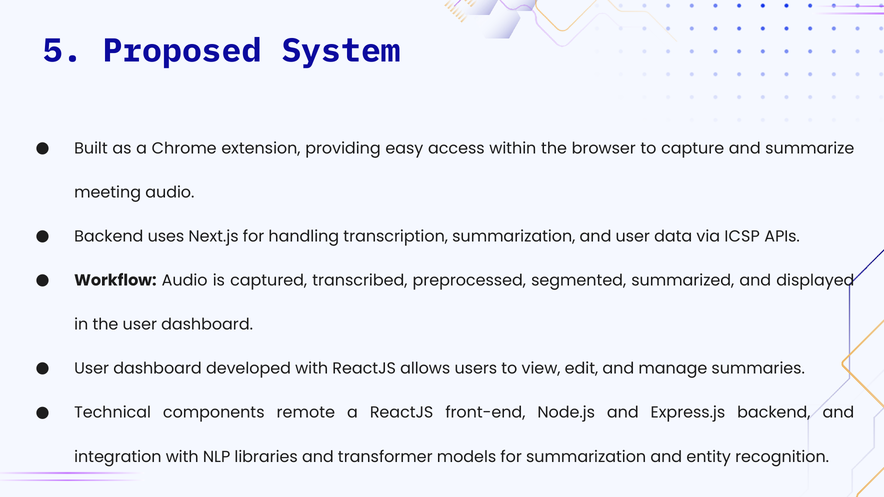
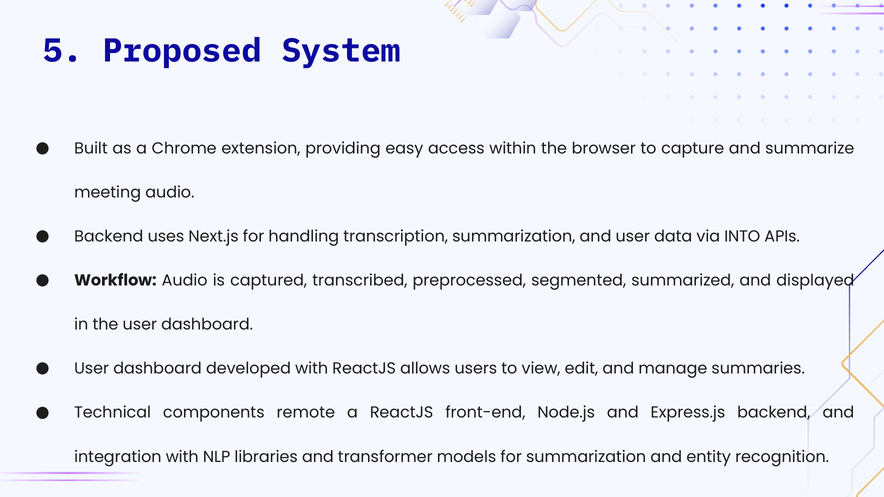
ICSP: ICSP -> INTO (742, 237)
